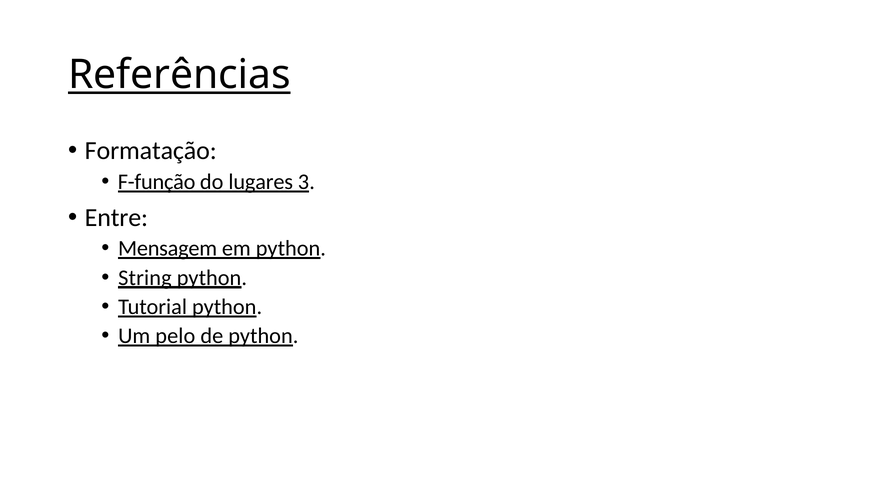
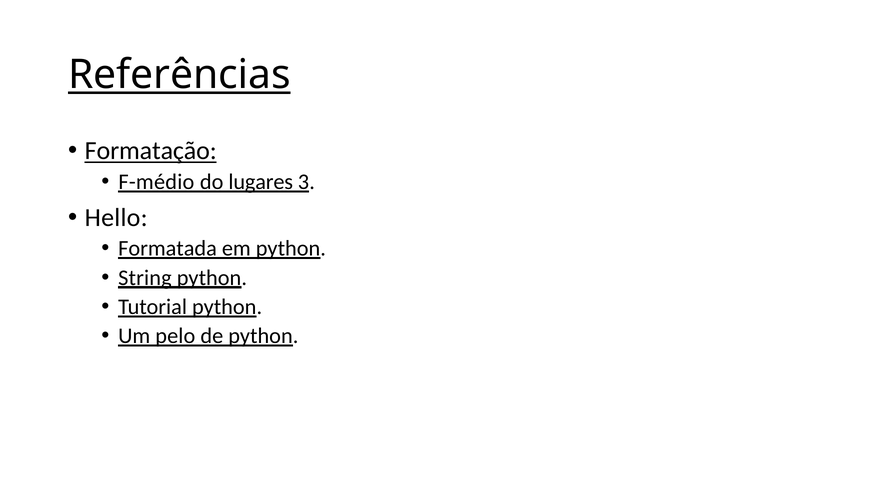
Formatação underline: none -> present (151, 151)
F-função: F-função -> F-médio (156, 182)
Entre: Entre -> Hello (116, 217)
Mensagem: Mensagem -> Formatada (168, 248)
